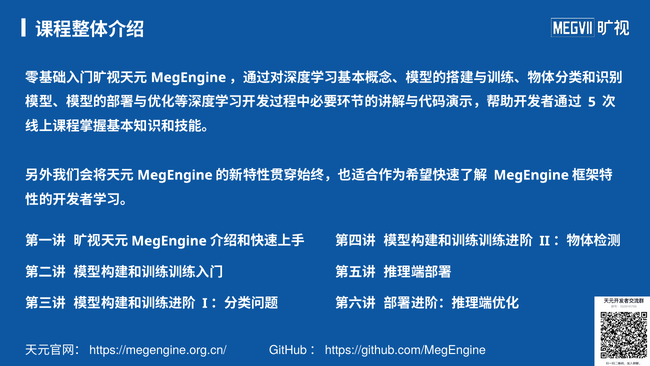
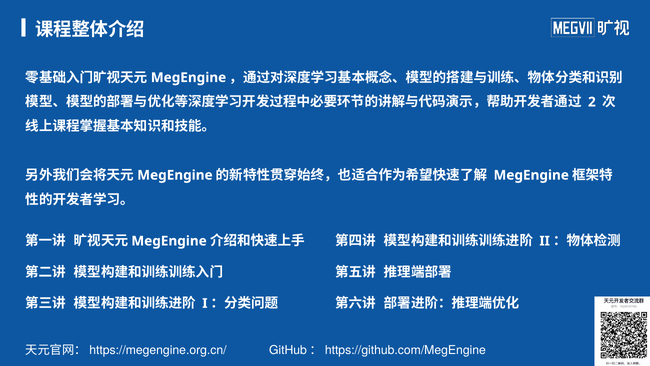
5: 5 -> 2 (592, 102)
